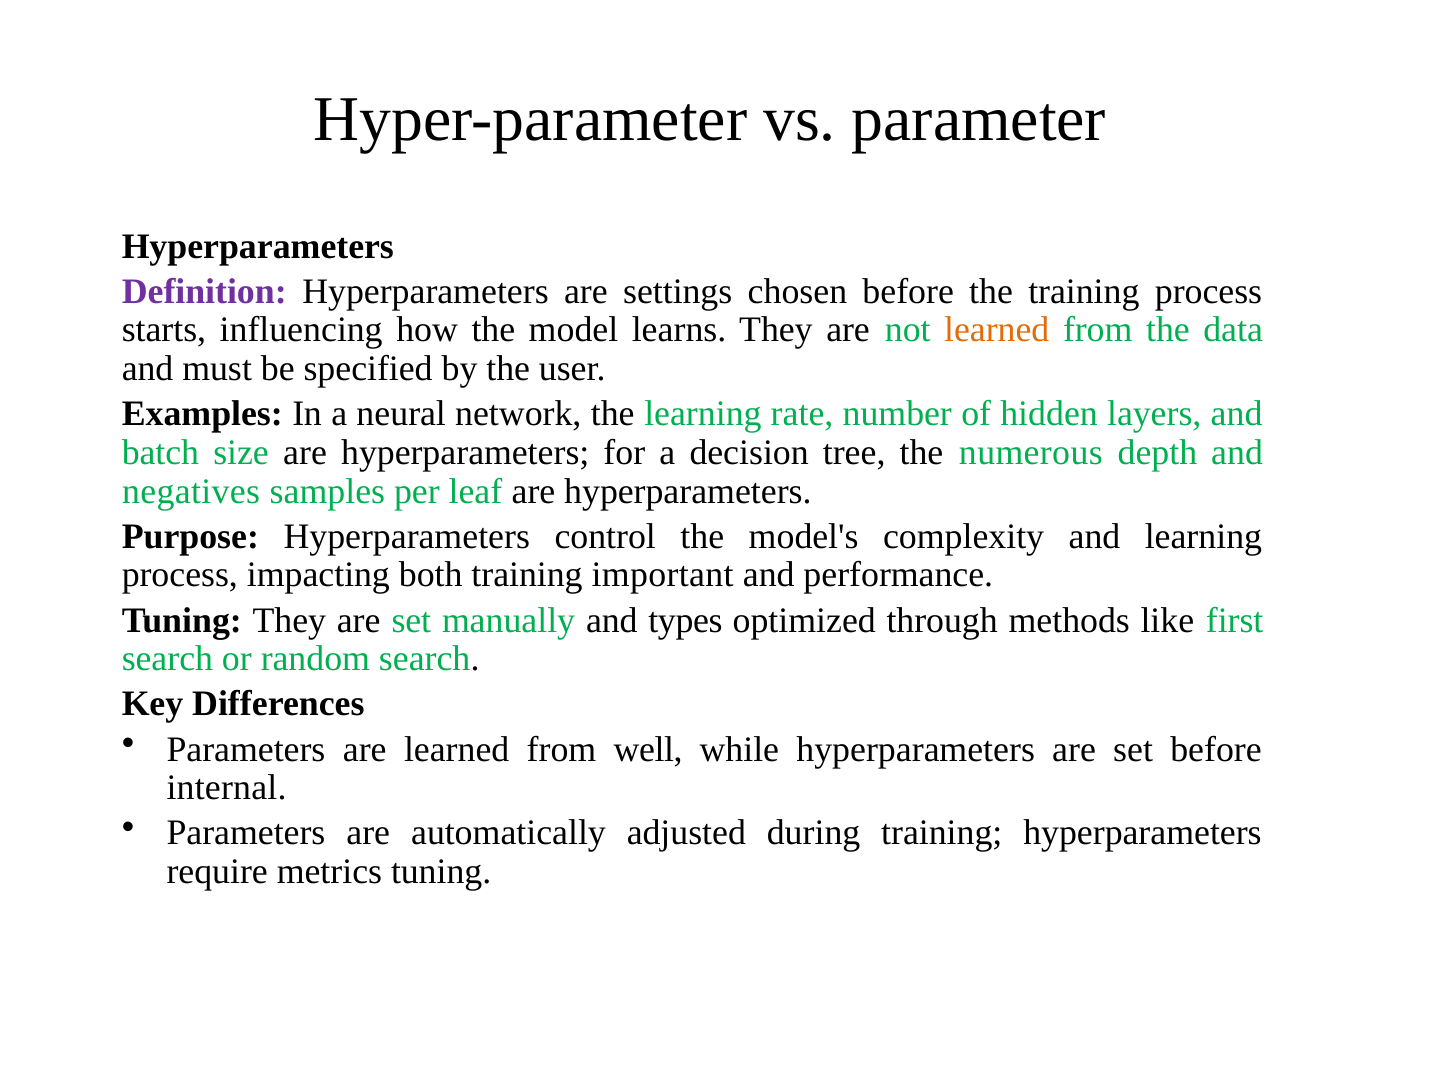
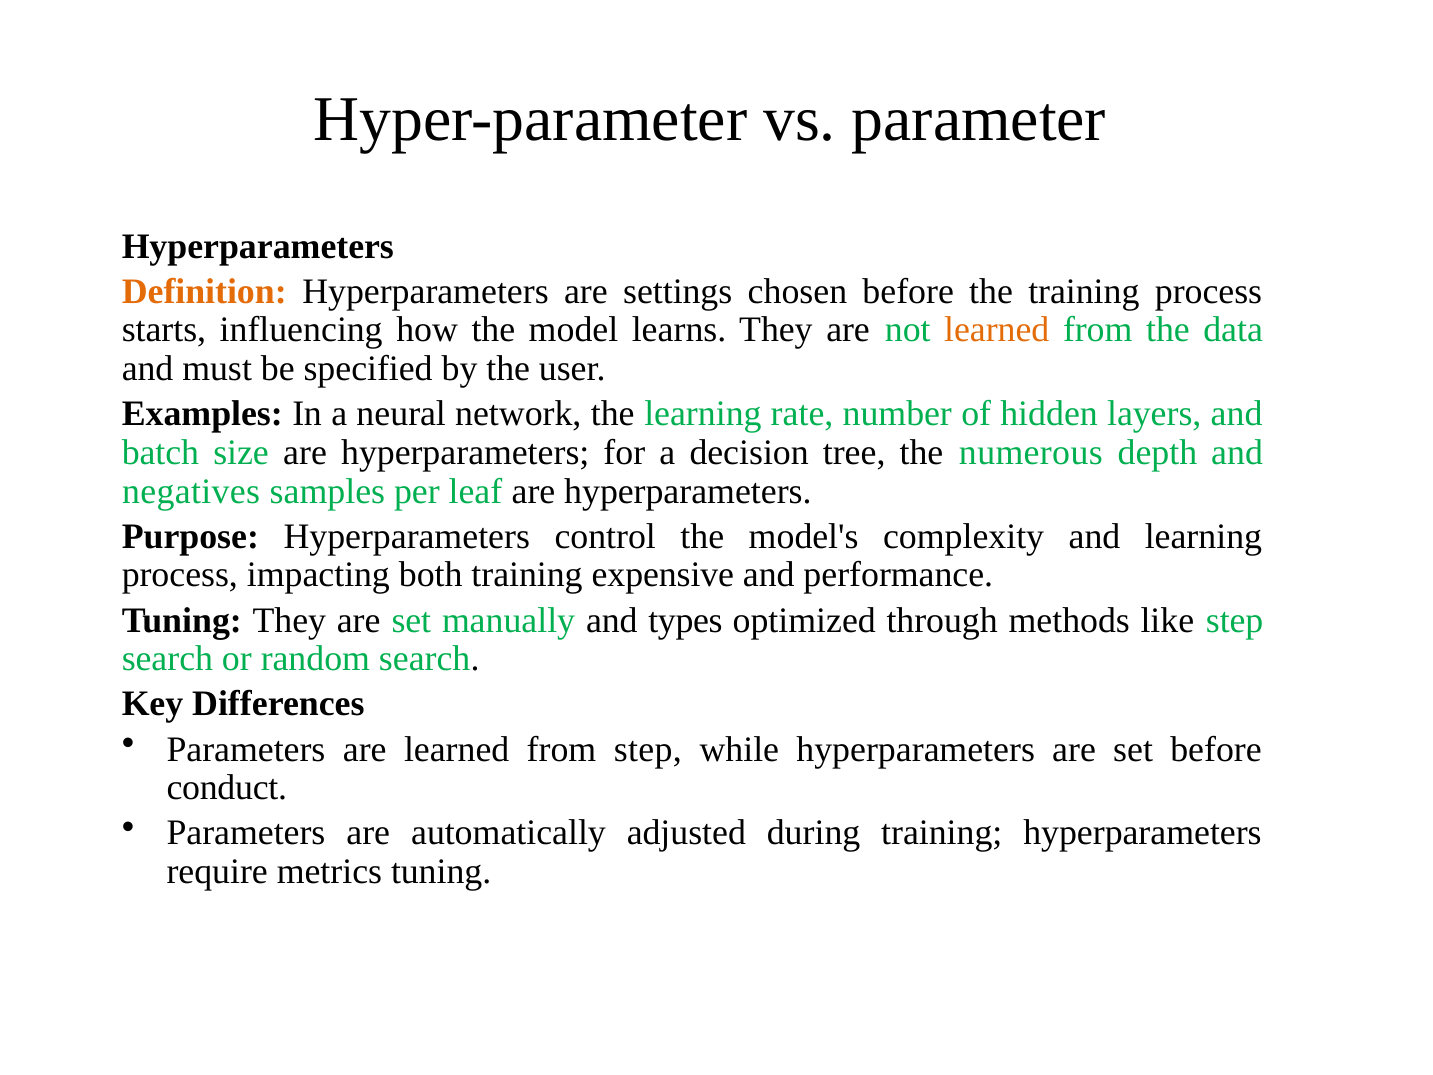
Definition colour: purple -> orange (204, 291)
important: important -> expensive (663, 575)
like first: first -> step (1235, 620)
from well: well -> step (648, 749)
internal: internal -> conduct (227, 788)
